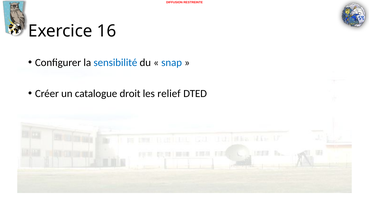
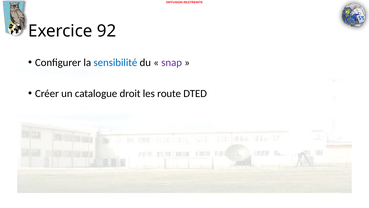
16: 16 -> 92 (107, 31)
snap colour: blue -> purple (172, 62)
relief: relief -> route (169, 93)
